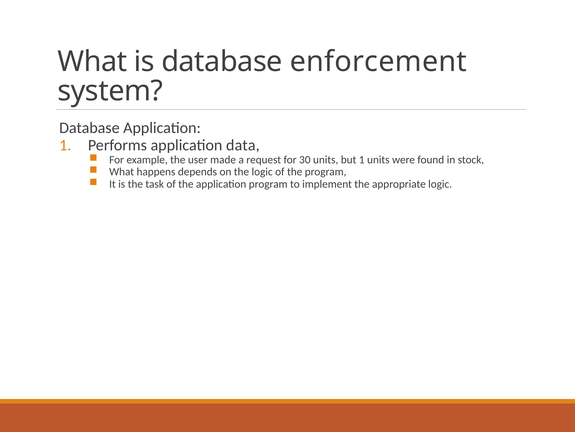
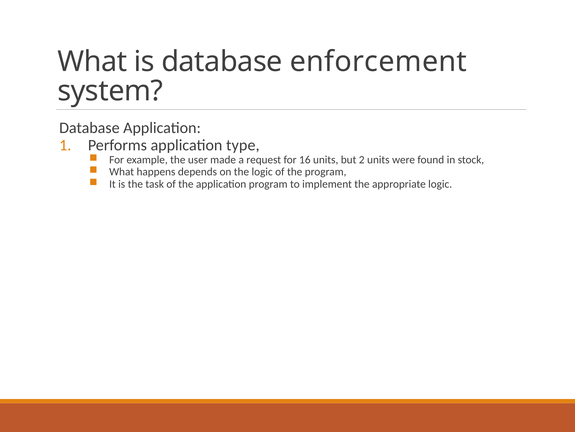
data: data -> type (243, 145)
30: 30 -> 16 (305, 160)
but 1: 1 -> 2 (362, 160)
